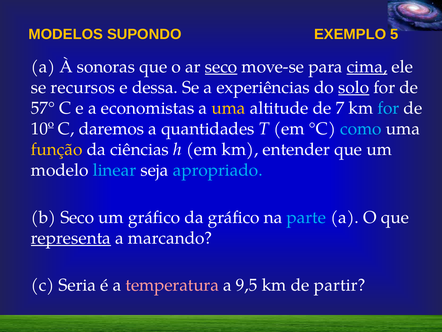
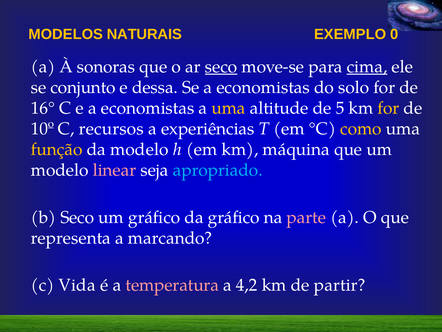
SUPONDO: SUPONDO -> NATURAIS (144, 34)
5: 5 -> 0 (394, 34)
recursos: recursos -> conjunto (83, 87)
Se a experiências: experiências -> economistas (263, 87)
solo underline: present -> none (354, 87)
57°: 57° -> 16° (43, 108)
7: 7 -> 5 (340, 108)
for colour: light blue -> yellow (388, 108)
daremos: daremos -> recursos (111, 129)
quantidades: quantidades -> experiências (208, 129)
como colour: light blue -> yellow (361, 129)
da ciências: ciências -> modelo (139, 149)
entender: entender -> máquina (296, 149)
linear colour: light blue -> pink (114, 170)
parte colour: light blue -> pink (306, 217)
representa underline: present -> none (71, 238)
Seria: Seria -> Vida (77, 285)
9,5: 9,5 -> 4,2 (247, 285)
